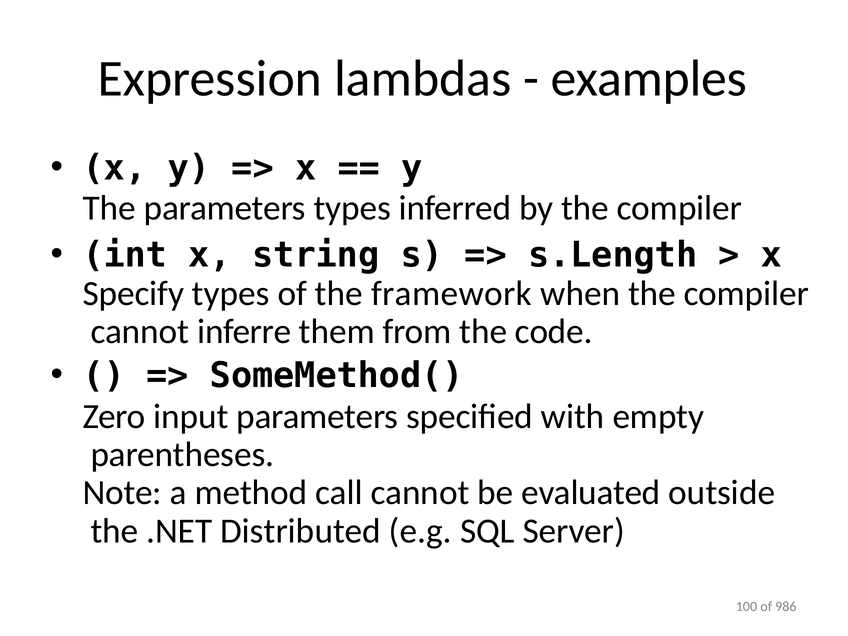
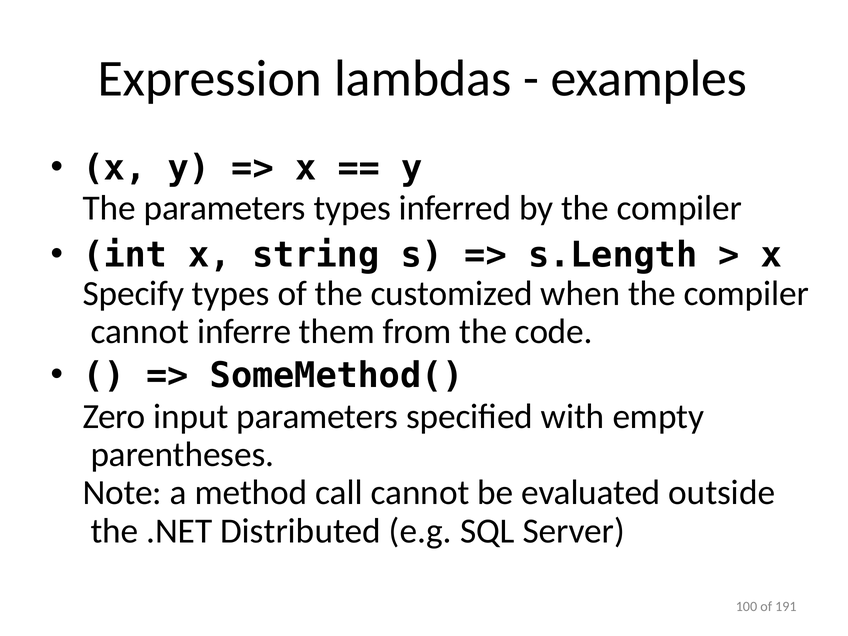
framework: framework -> customized (452, 293)
986: 986 -> 191 (786, 606)
